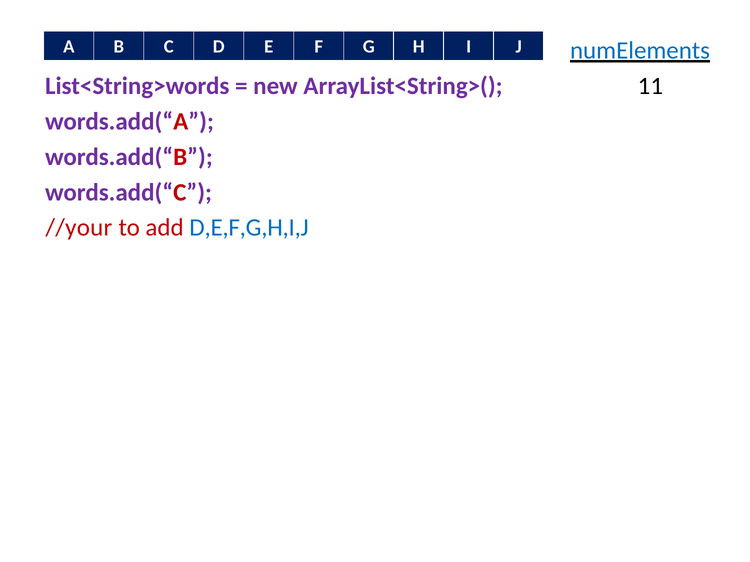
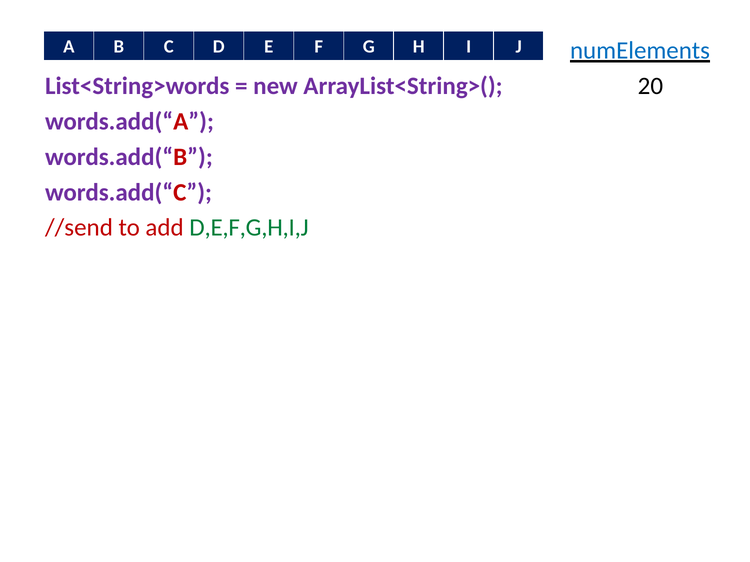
11: 11 -> 20 (650, 86)
//your: //your -> //send (79, 228)
D,E,F,G,H,I,J colour: blue -> green (249, 228)
